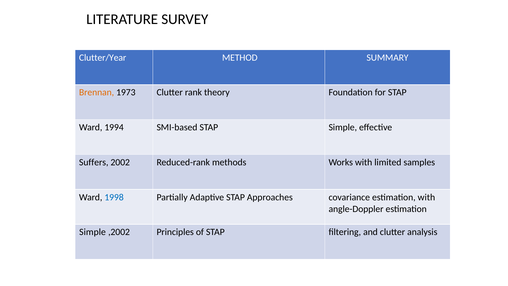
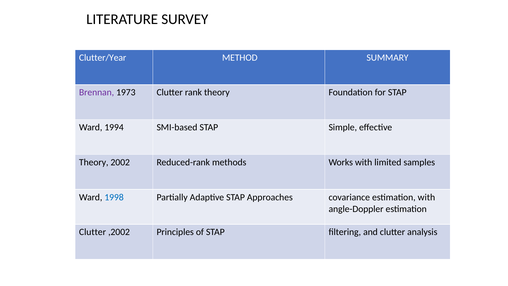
Brennan colour: orange -> purple (97, 92)
Suffers: Suffers -> Theory (94, 162)
Simple: Simple -> Clutter (93, 232)
